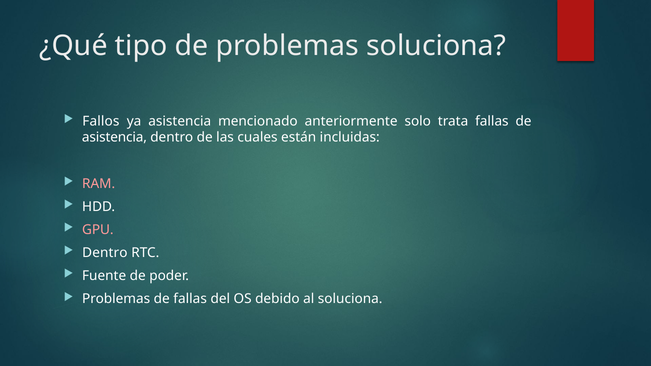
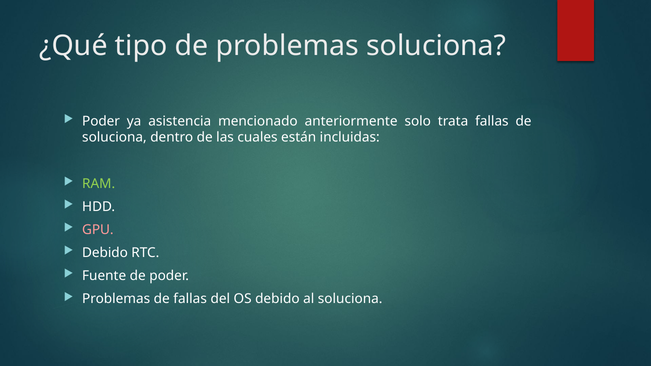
Fallos: Fallos -> Poder (101, 121)
asistencia: asistencia -> soluciona (114, 137)
RAM colour: pink -> light green (99, 184)
Dentro: Dentro -> Debido (105, 253)
